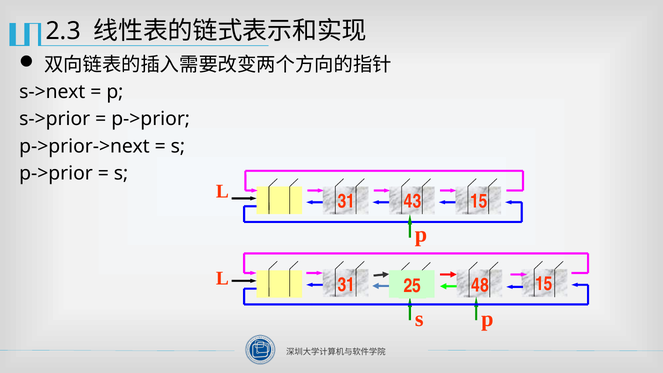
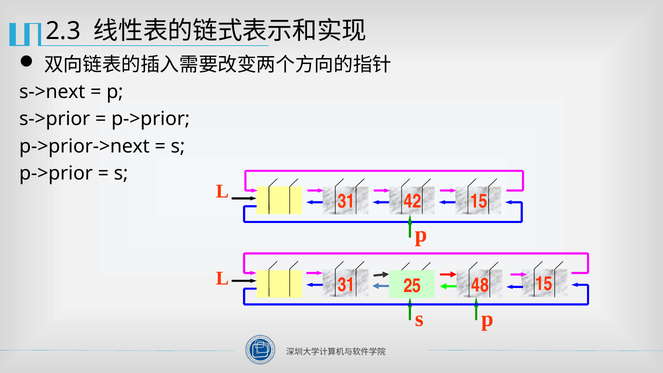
43: 43 -> 42 (413, 201)
